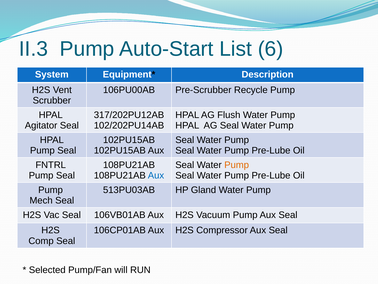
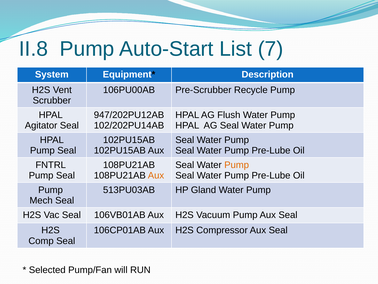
II.3: II.3 -> II.8 (33, 49)
6: 6 -> 7 (271, 49)
317/202PU12AB: 317/202PU12AB -> 947/202PU12AB (129, 115)
Aux colour: blue -> orange (156, 175)
